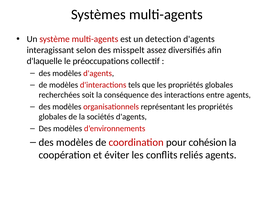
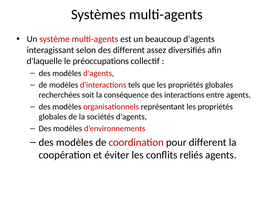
detection: detection -> beaucoup (163, 39)
des misspelt: misspelt -> different (129, 50)
pour cohésion: cohésion -> different (208, 142)
